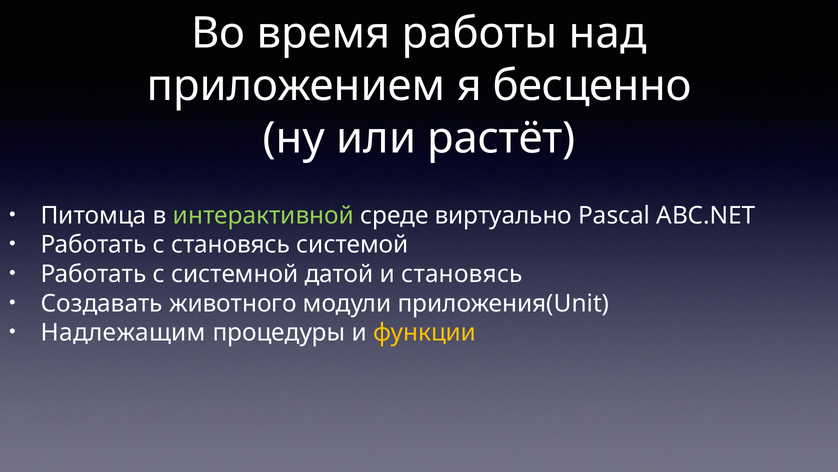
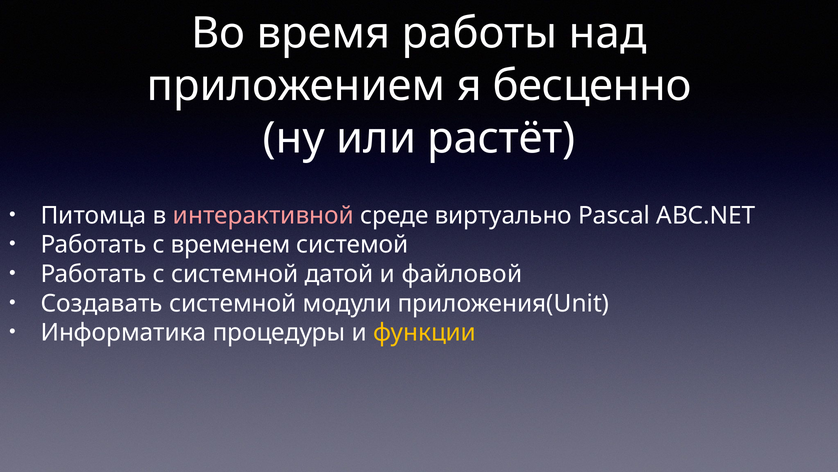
интерактивной colour: light green -> pink (263, 215)
с становясь: становясь -> временем (231, 244)
и становясь: становясь -> файловой (462, 274)
Создавать животного: животного -> системной (233, 303)
Надлежащим: Надлежащим -> Информатика (123, 332)
